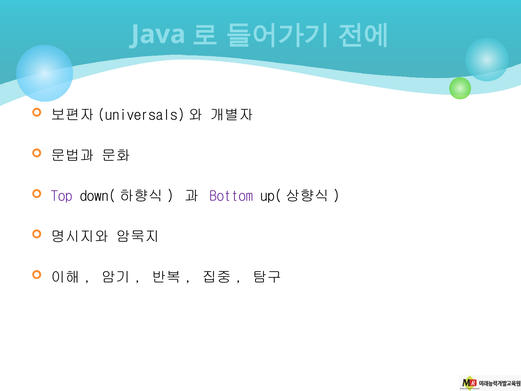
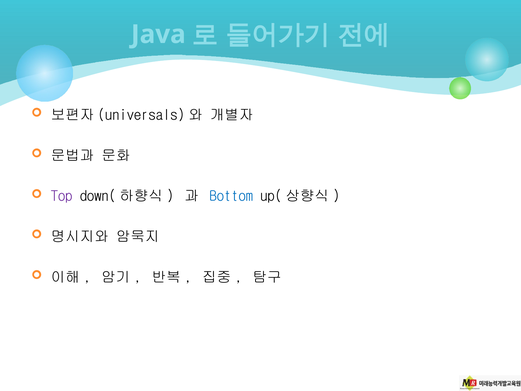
Bottom colour: purple -> blue (231, 196)
